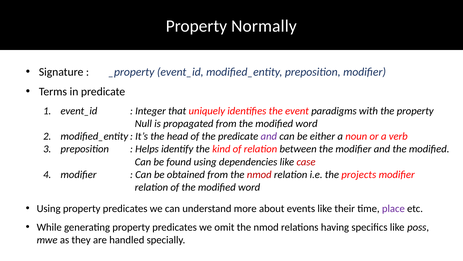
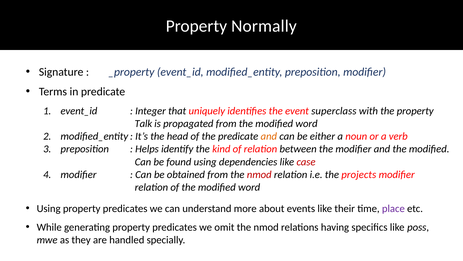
paradigms: paradigms -> superclass (334, 111)
Null: Null -> Talk (143, 123)
and colour: purple -> orange (269, 136)
